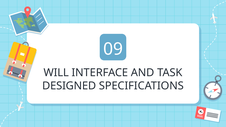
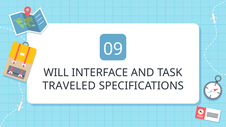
DESIGNED: DESIGNED -> TRAVELED (69, 86)
